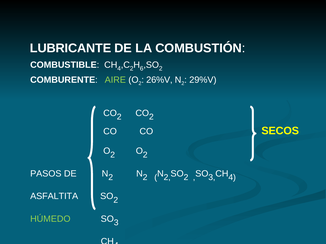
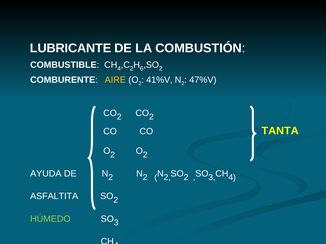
AIRE colour: light green -> yellow (115, 80)
26%V: 26%V -> 41%V (159, 80)
29%V: 29%V -> 47%V (203, 80)
SECOS: SECOS -> TANTA (280, 131)
PASOS: PASOS -> AYUDA (46, 174)
